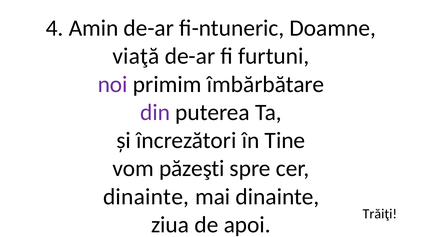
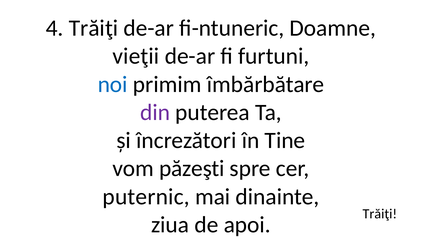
4 Amin: Amin -> Trăiţi (94, 28)
viaţă: viaţă -> vieţii (136, 56)
noi colour: purple -> blue (113, 84)
dinainte: dinainte -> puternic (146, 197)
